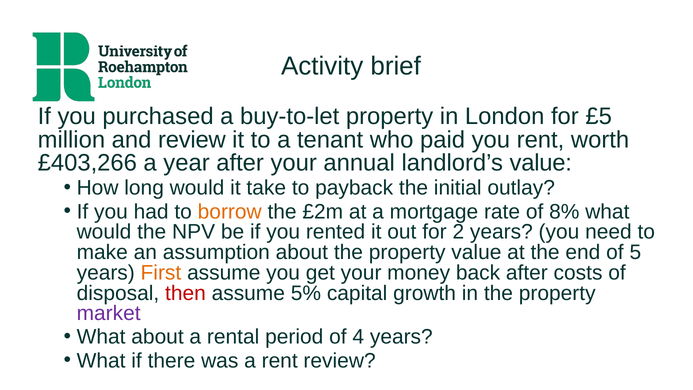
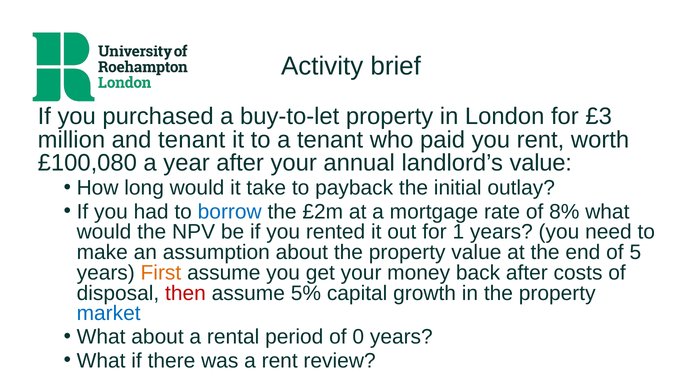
£5: £5 -> £3 (599, 116)
and review: review -> tenant (192, 140)
£403,266: £403,266 -> £100,080 (87, 163)
borrow colour: orange -> blue (230, 212)
2: 2 -> 1 (458, 232)
market colour: purple -> blue (109, 313)
4: 4 -> 0 (358, 337)
